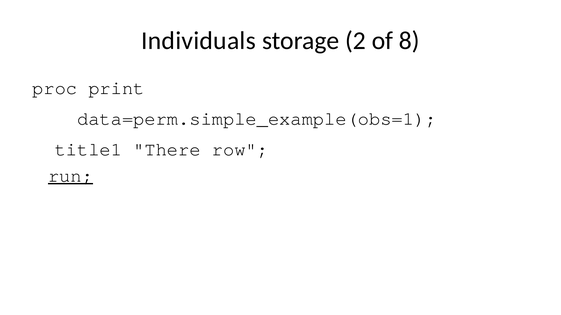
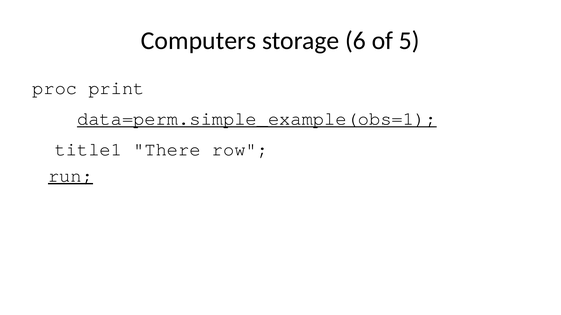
Individuals: Individuals -> Computers (199, 41)
2: 2 -> 6 (355, 41)
8: 8 -> 5 (409, 41)
data=perm.simple_example(obs=1 underline: none -> present (257, 119)
